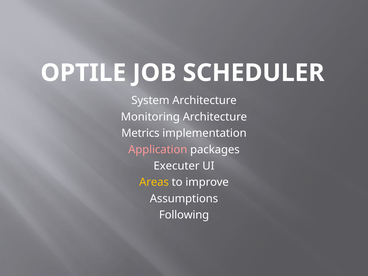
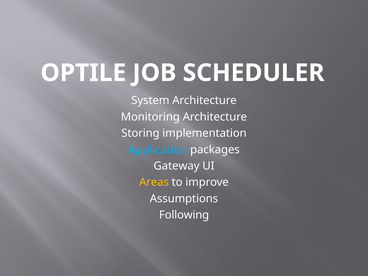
Metrics: Metrics -> Storing (140, 133)
Application colour: pink -> light blue (158, 150)
Executer: Executer -> Gateway (177, 166)
